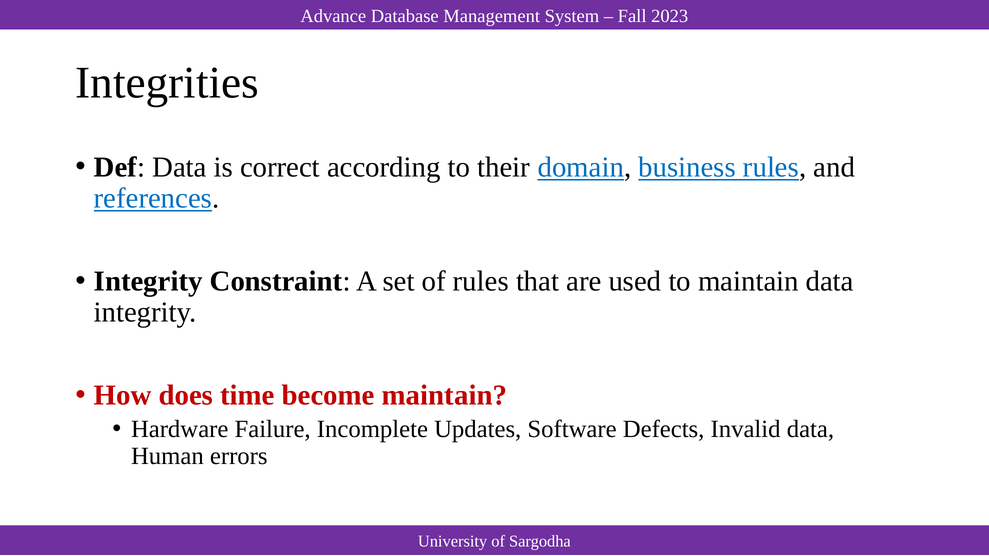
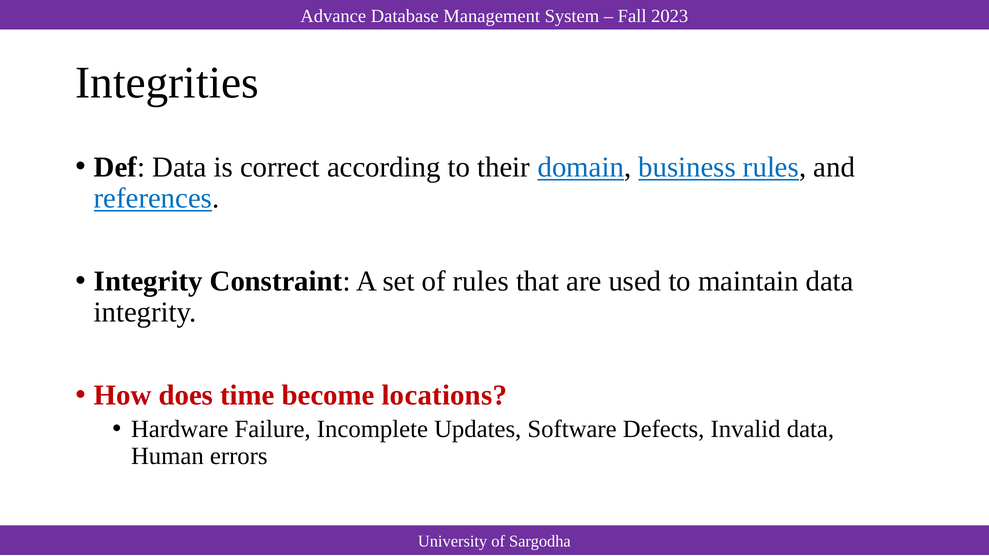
become maintain: maintain -> locations (444, 395)
